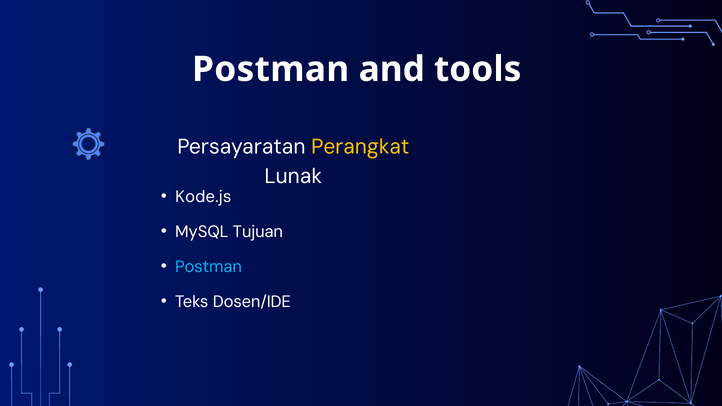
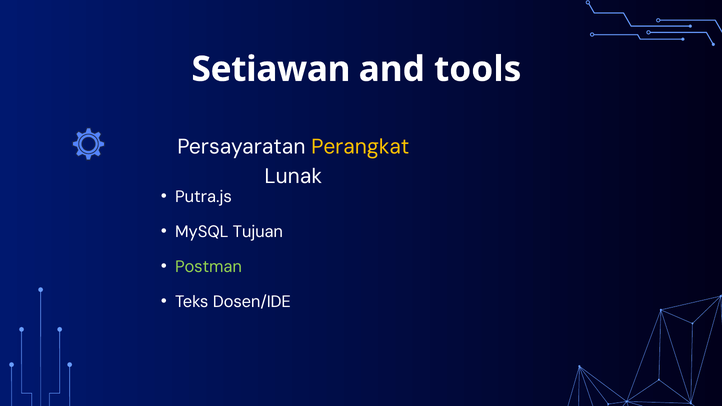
Postman: Postman -> Setiawan (271, 69)
Kode.js: Kode.js -> Putra.js (203, 197)
Postman colour: light blue -> light green (209, 267)
